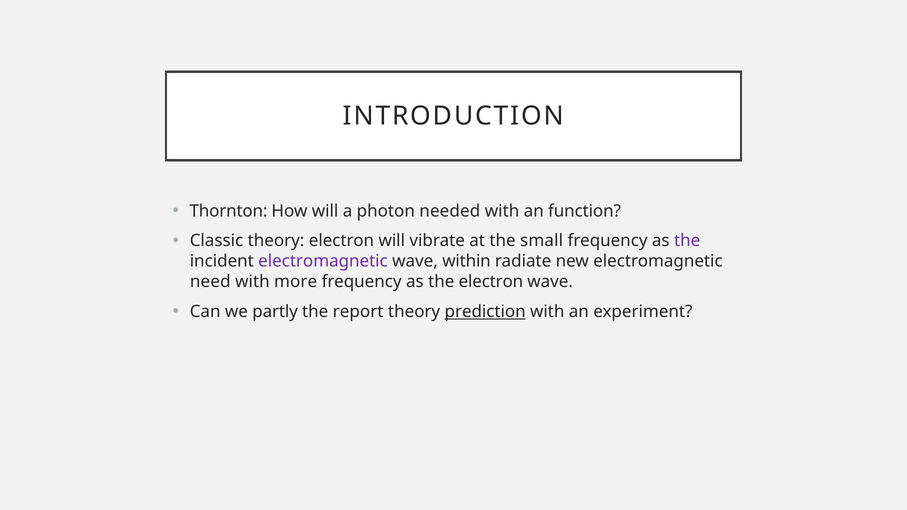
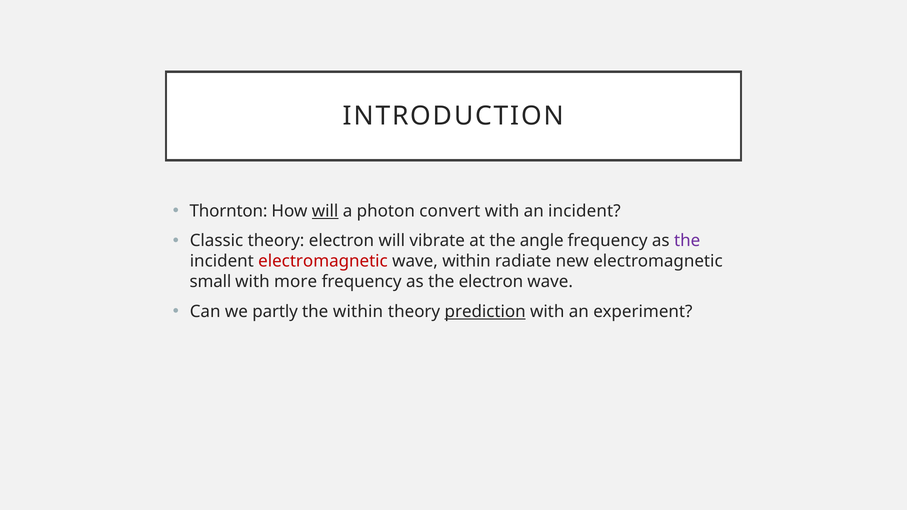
will underline: none -> present (325, 211)
needed: needed -> convert (450, 211)
an function: function -> incident (584, 211)
small: small -> angle (542, 241)
electromagnetic colour: purple -> red (323, 261)
need: need -> small (210, 282)
the report: report -> within (358, 312)
